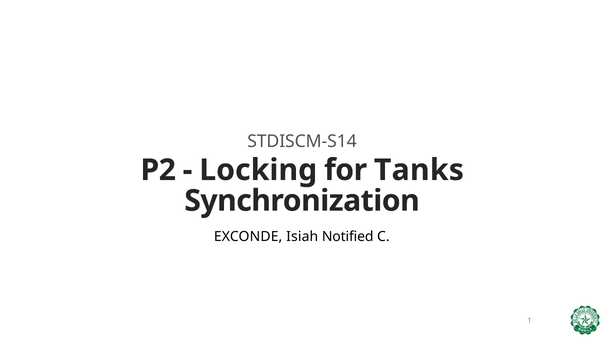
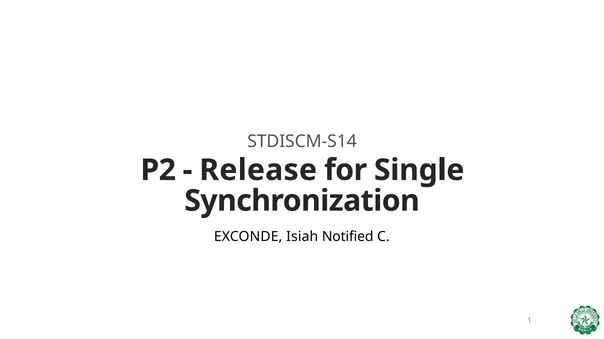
Locking: Locking -> Release (258, 170)
Tanks: Tanks -> Single (419, 170)
